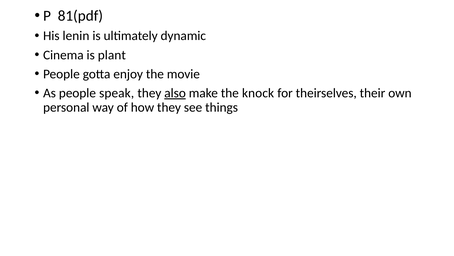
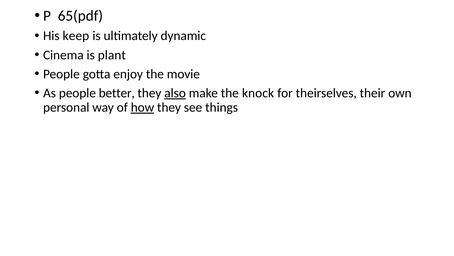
81(pdf: 81(pdf -> 65(pdf (80, 16)
lenin: lenin -> keep (76, 36)
speak: speak -> better (117, 93)
how underline: none -> present (142, 107)
